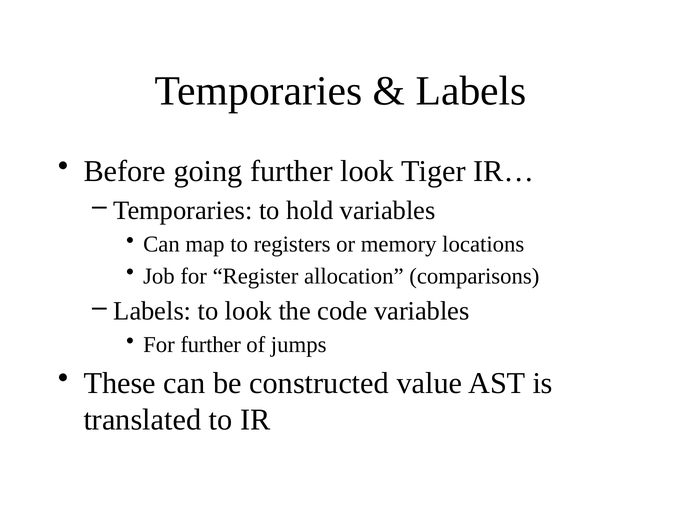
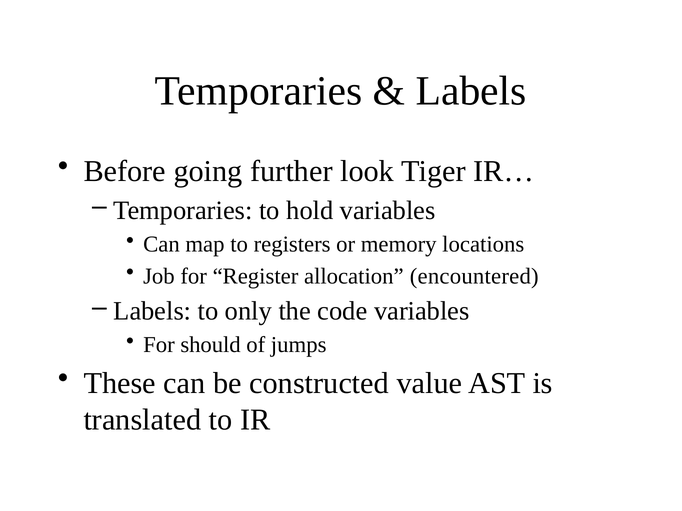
comparisons: comparisons -> encountered (474, 276)
to look: look -> only (248, 311)
For further: further -> should (211, 345)
